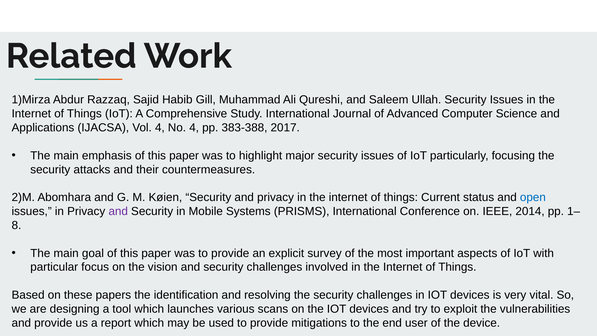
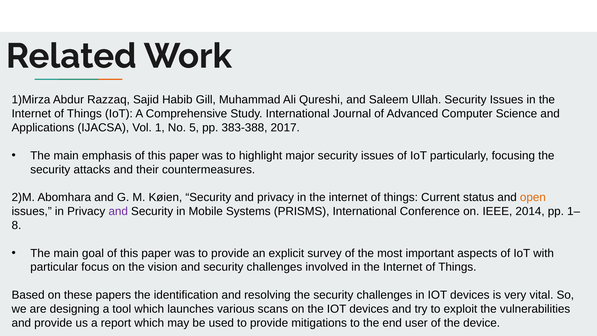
Vol 4: 4 -> 1 (160, 128)
No 4: 4 -> 5 (194, 128)
open colour: blue -> orange (533, 197)
